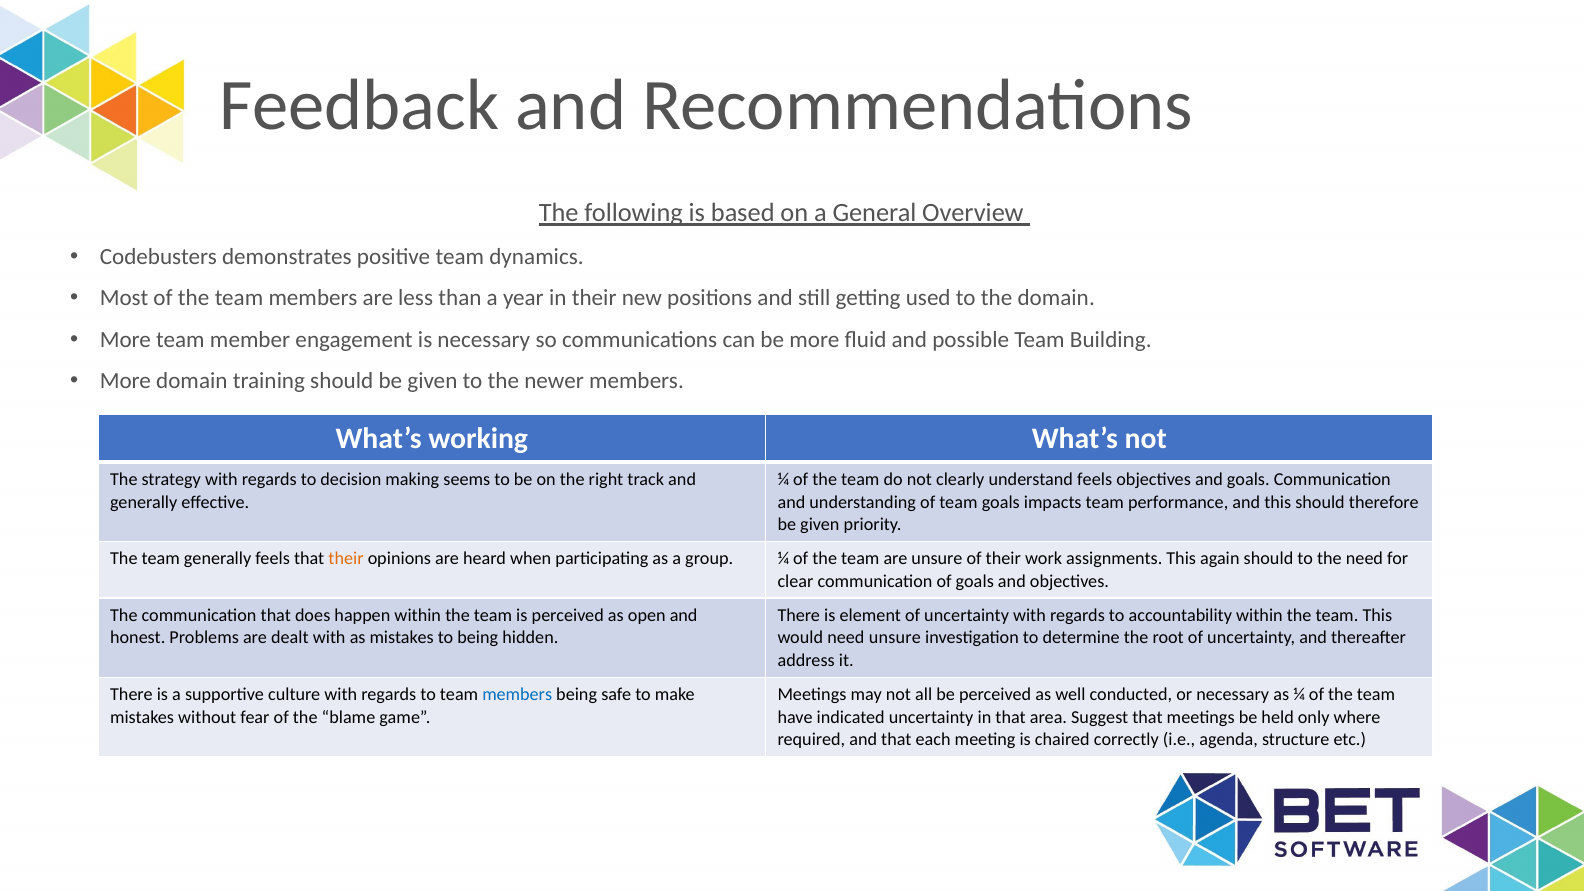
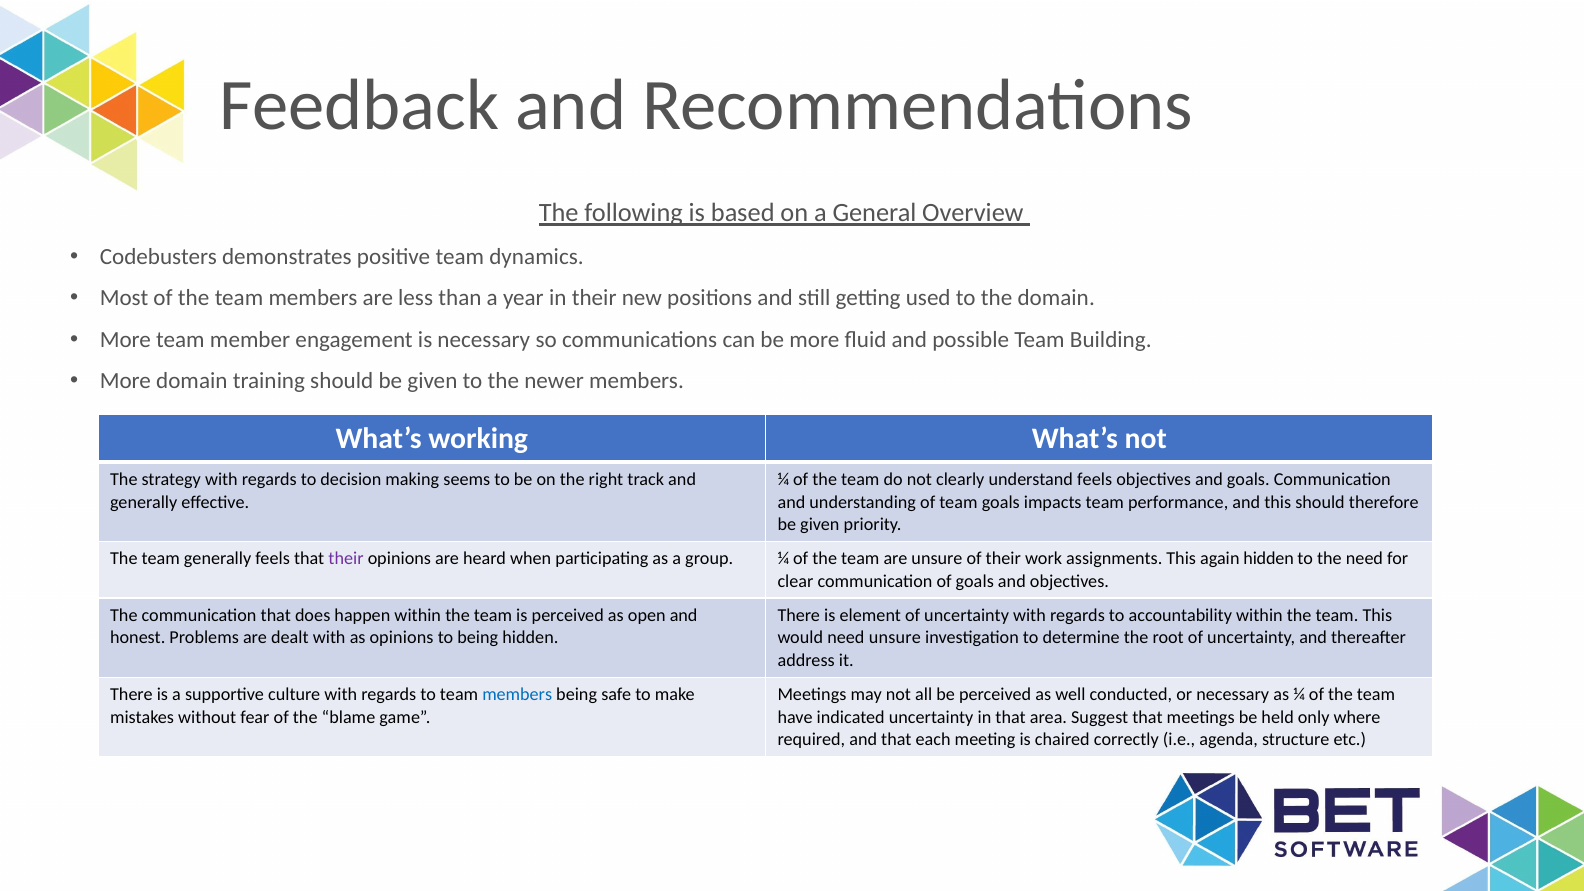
their colour: orange -> purple (346, 559)
again should: should -> hidden (1269, 559)
as mistakes: mistakes -> opinions (402, 638)
